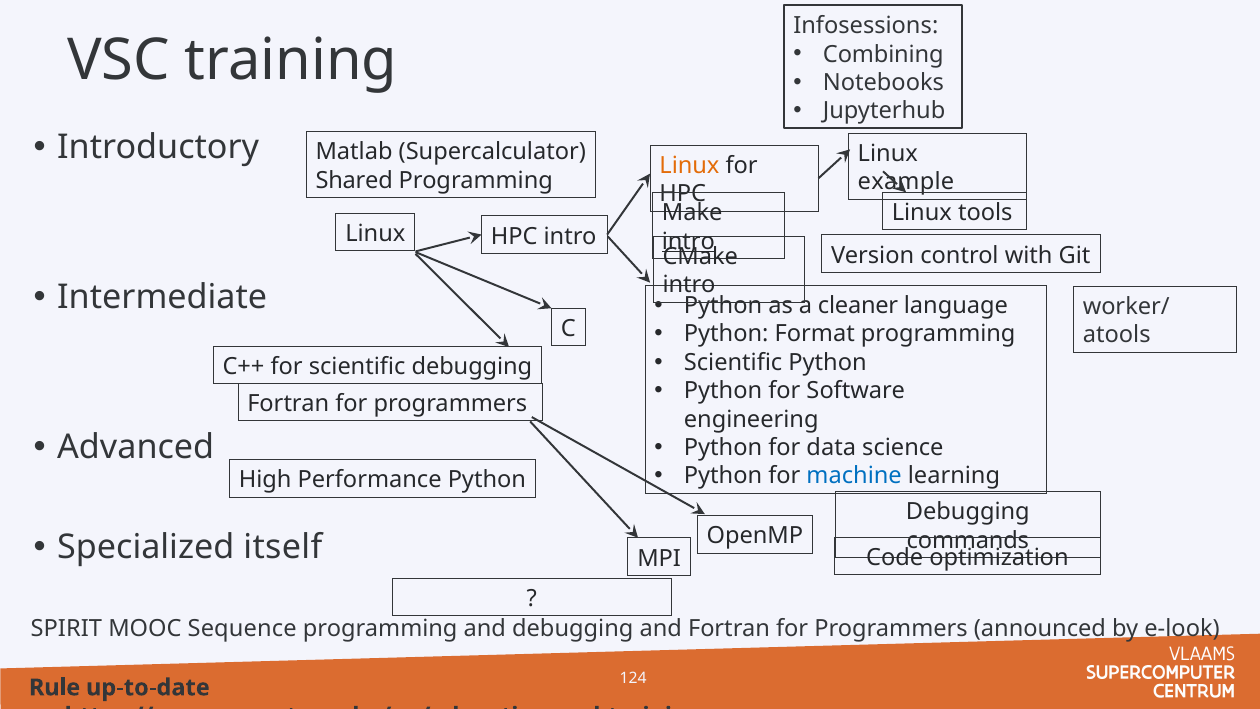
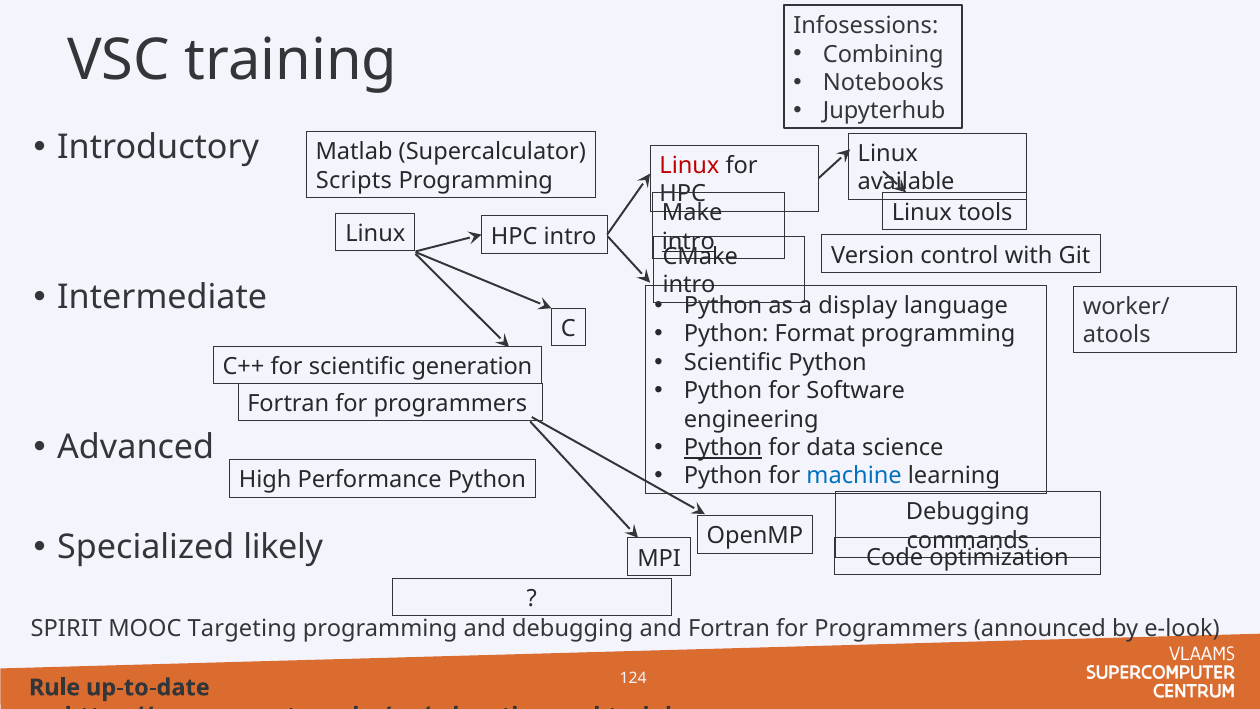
Linux colour: orange -> red (689, 166)
Shared: Shared -> Scripts (354, 180)
example: example -> available (906, 182)
cleaner: cleaner -> display (858, 306)
scientific debugging: debugging -> generation (472, 366)
Python underline: none -> present (723, 447)
itself: itself -> likely (283, 547)
Sequence: Sequence -> Targeting (242, 629)
